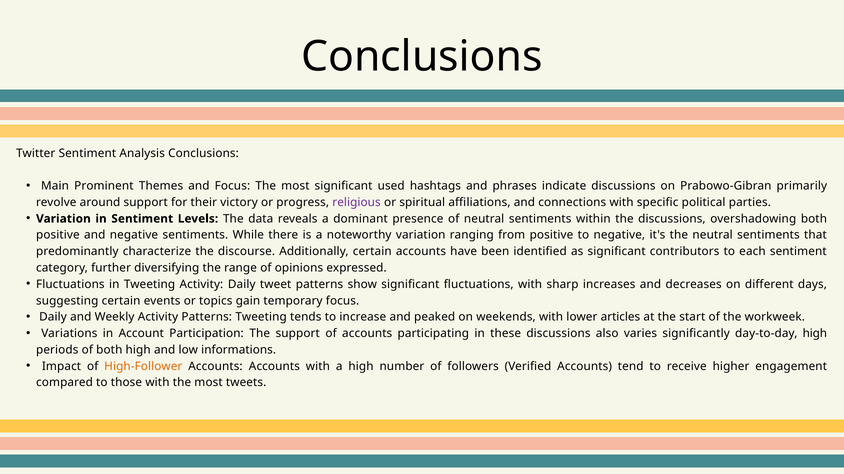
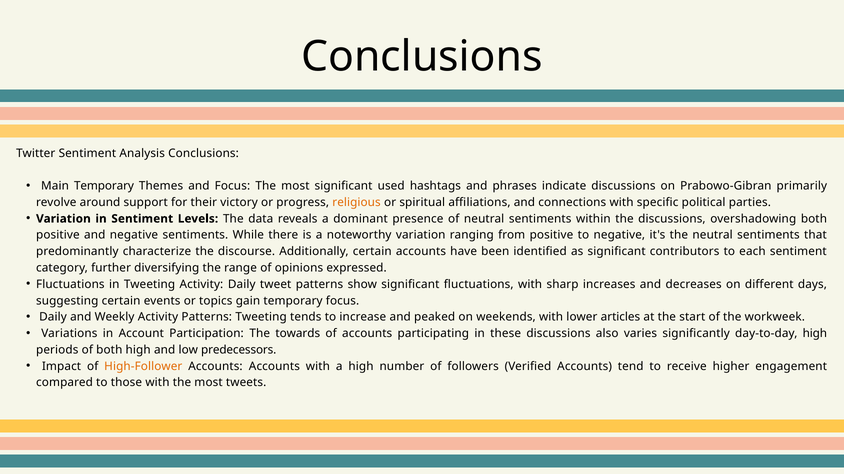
Main Prominent: Prominent -> Temporary (104, 186)
religious colour: purple -> orange (357, 203)
The support: support -> towards (298, 334)
informations: informations -> predecessors (239, 350)
